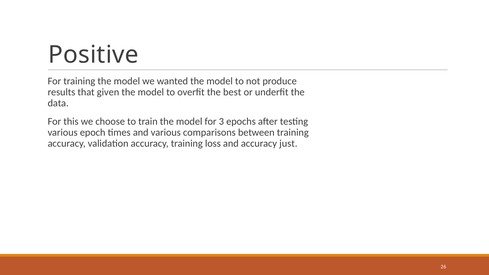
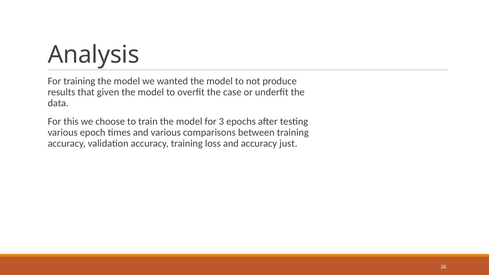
Positive: Positive -> Analysis (94, 55)
best: best -> case (232, 92)
